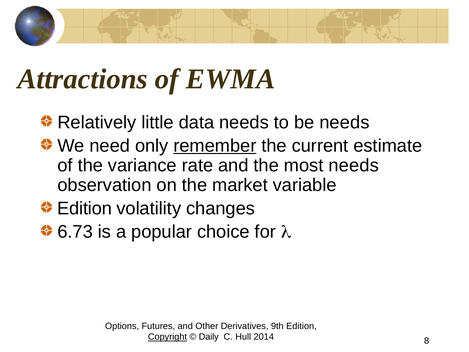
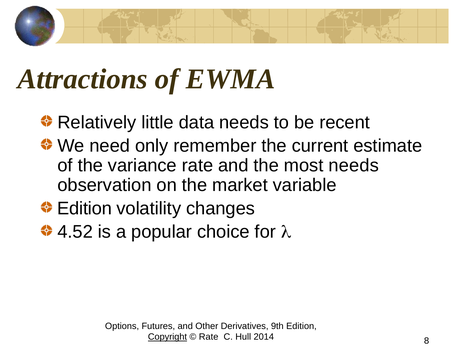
be needs: needs -> recent (345, 122)
remember underline: present -> none (215, 146)
6.73: 6.73 -> 4.52 (75, 232)
Daily: Daily -> Rate (209, 337)
